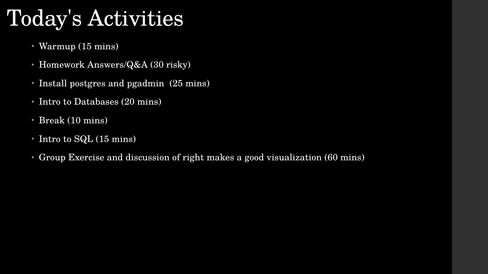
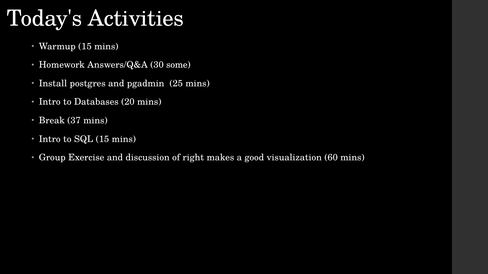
risky: risky -> some (178, 65)
10: 10 -> 37 (74, 121)
